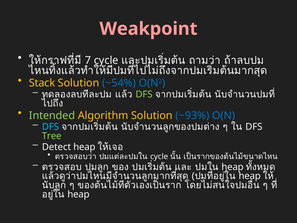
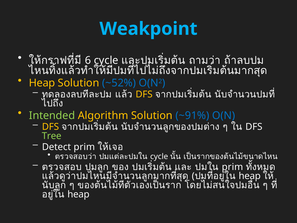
Weakpoint colour: pink -> light blue (148, 29)
7: 7 -> 6 (88, 60)
Stack: Stack -> Heap (42, 83)
~54%: ~54% -> ~52% (119, 83)
DFS colour: light green -> yellow (144, 94)
~93%: ~93% -> ~91% (192, 115)
DFS colour: light blue -> yellow (50, 127)
heap: heap -> prim (84, 147)
heap: heap -> prim (232, 167)
